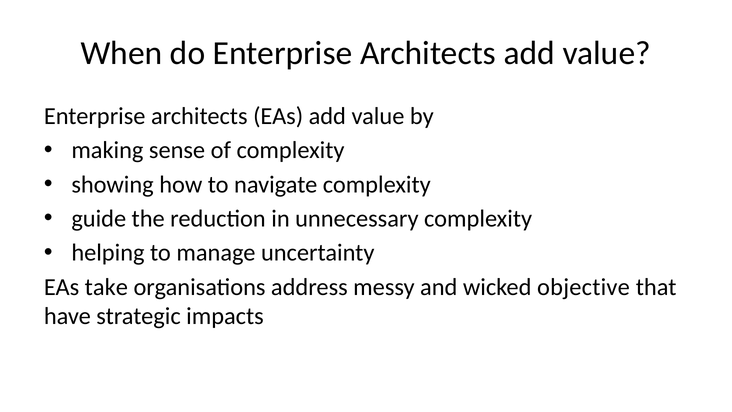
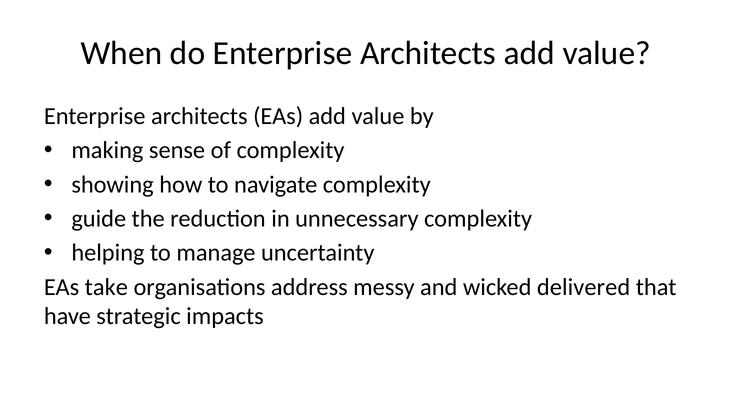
objective: objective -> delivered (584, 287)
